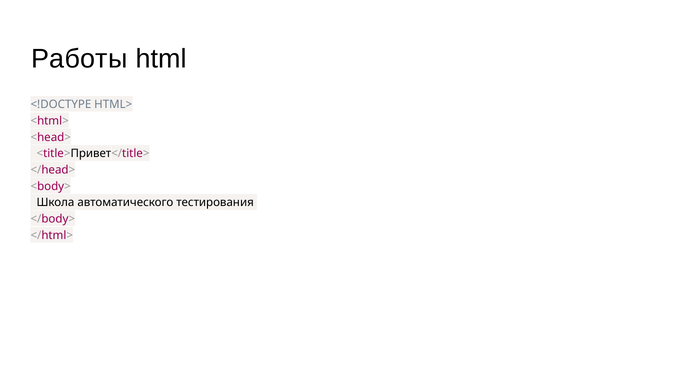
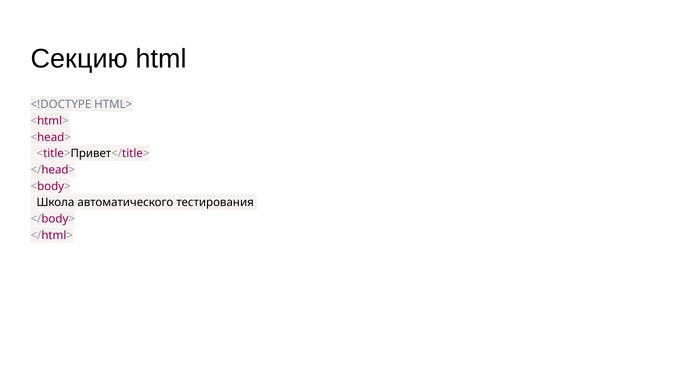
Работы: Работы -> Секцию (79, 59)
